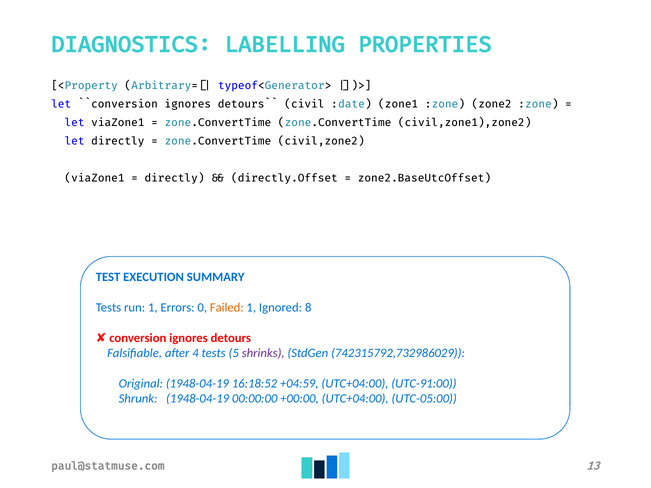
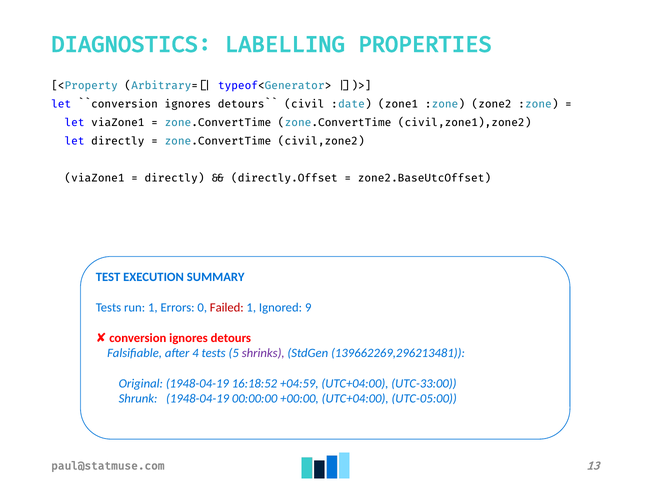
Failed colour: orange -> red (227, 308)
8: 8 -> 9 (308, 308)
742315792,732986029: 742315792,732986029 -> 139662269,296213481 (398, 353)
UTC-91:00: UTC-91:00 -> UTC-33:00 (424, 384)
